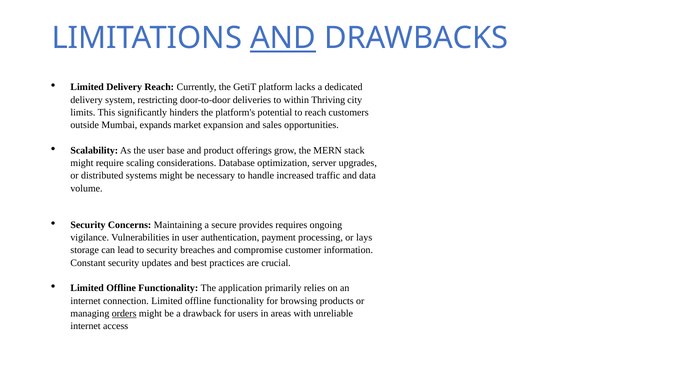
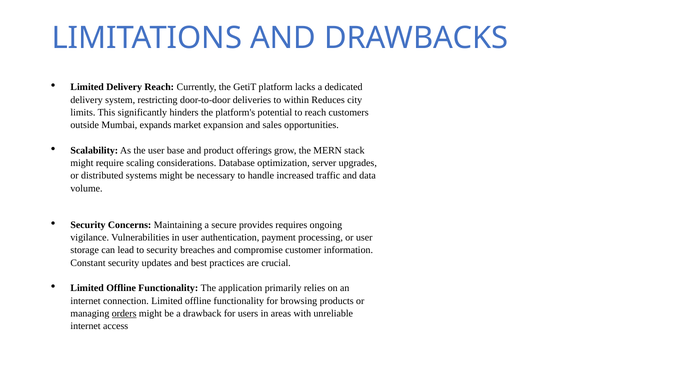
AND underline: present -> none (283, 38)
Thriving: Thriving -> Reduces (328, 100)
or lays: lays -> user (364, 238)
